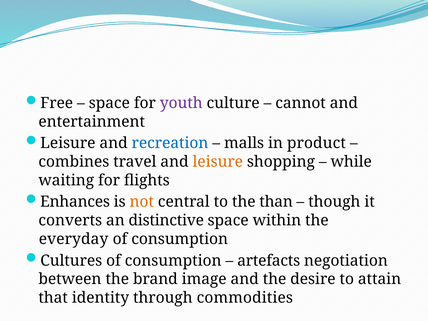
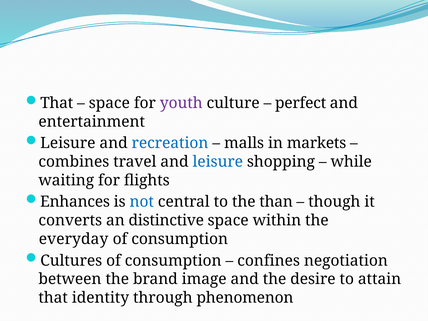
Free: Free -> That (57, 103)
cannot: cannot -> perfect (301, 103)
product: product -> markets (317, 143)
leisure colour: orange -> blue (218, 162)
not colour: orange -> blue (142, 202)
artefacts: artefacts -> confines (269, 261)
commodities: commodities -> phenomenon (245, 298)
